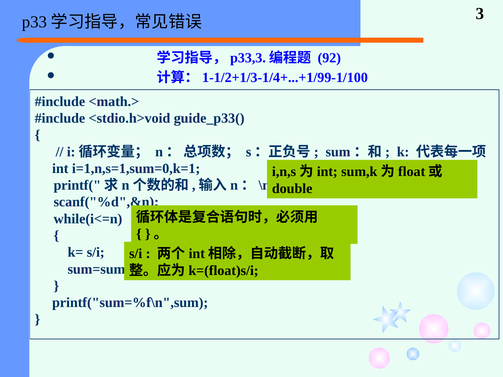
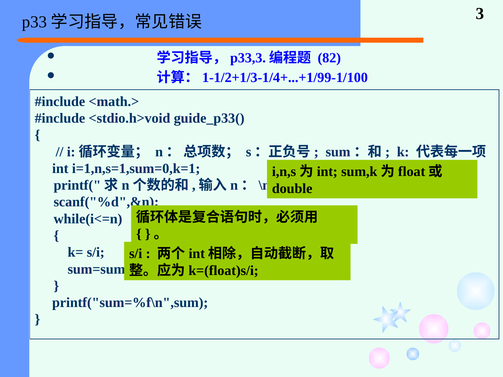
92: 92 -> 82 (329, 58)
